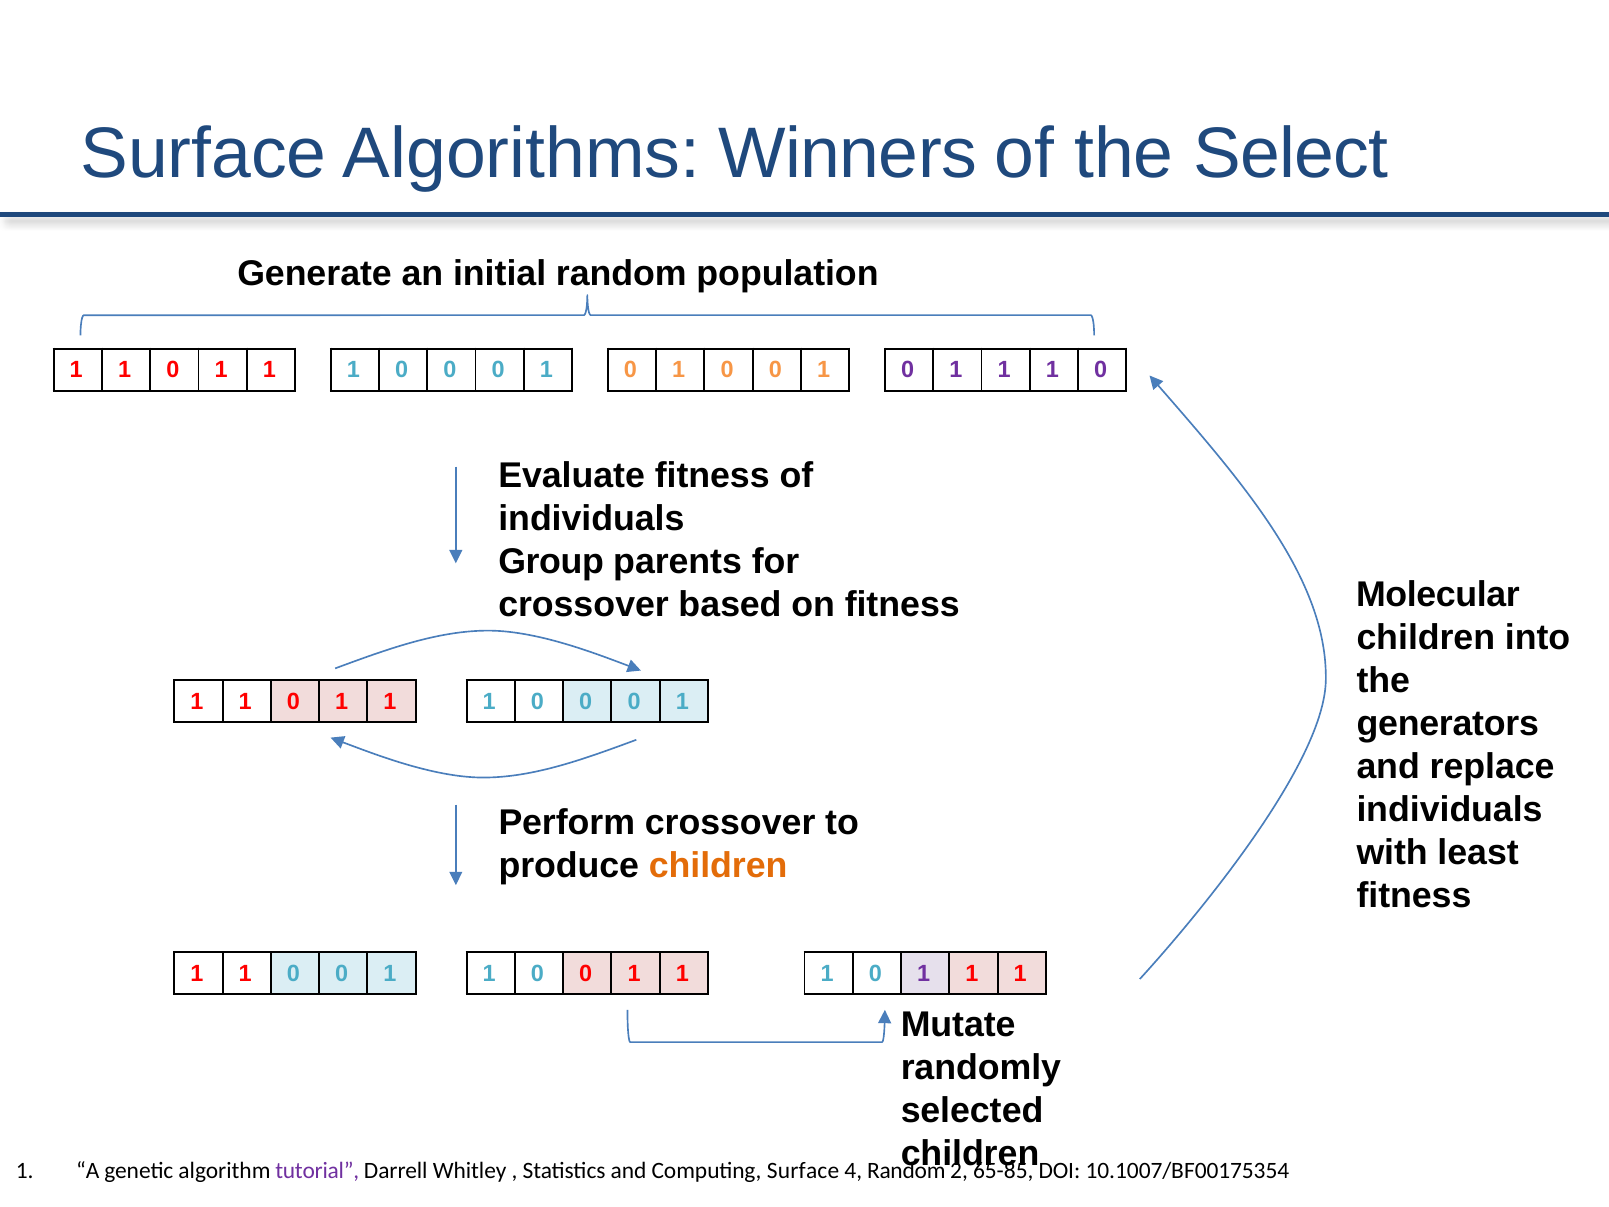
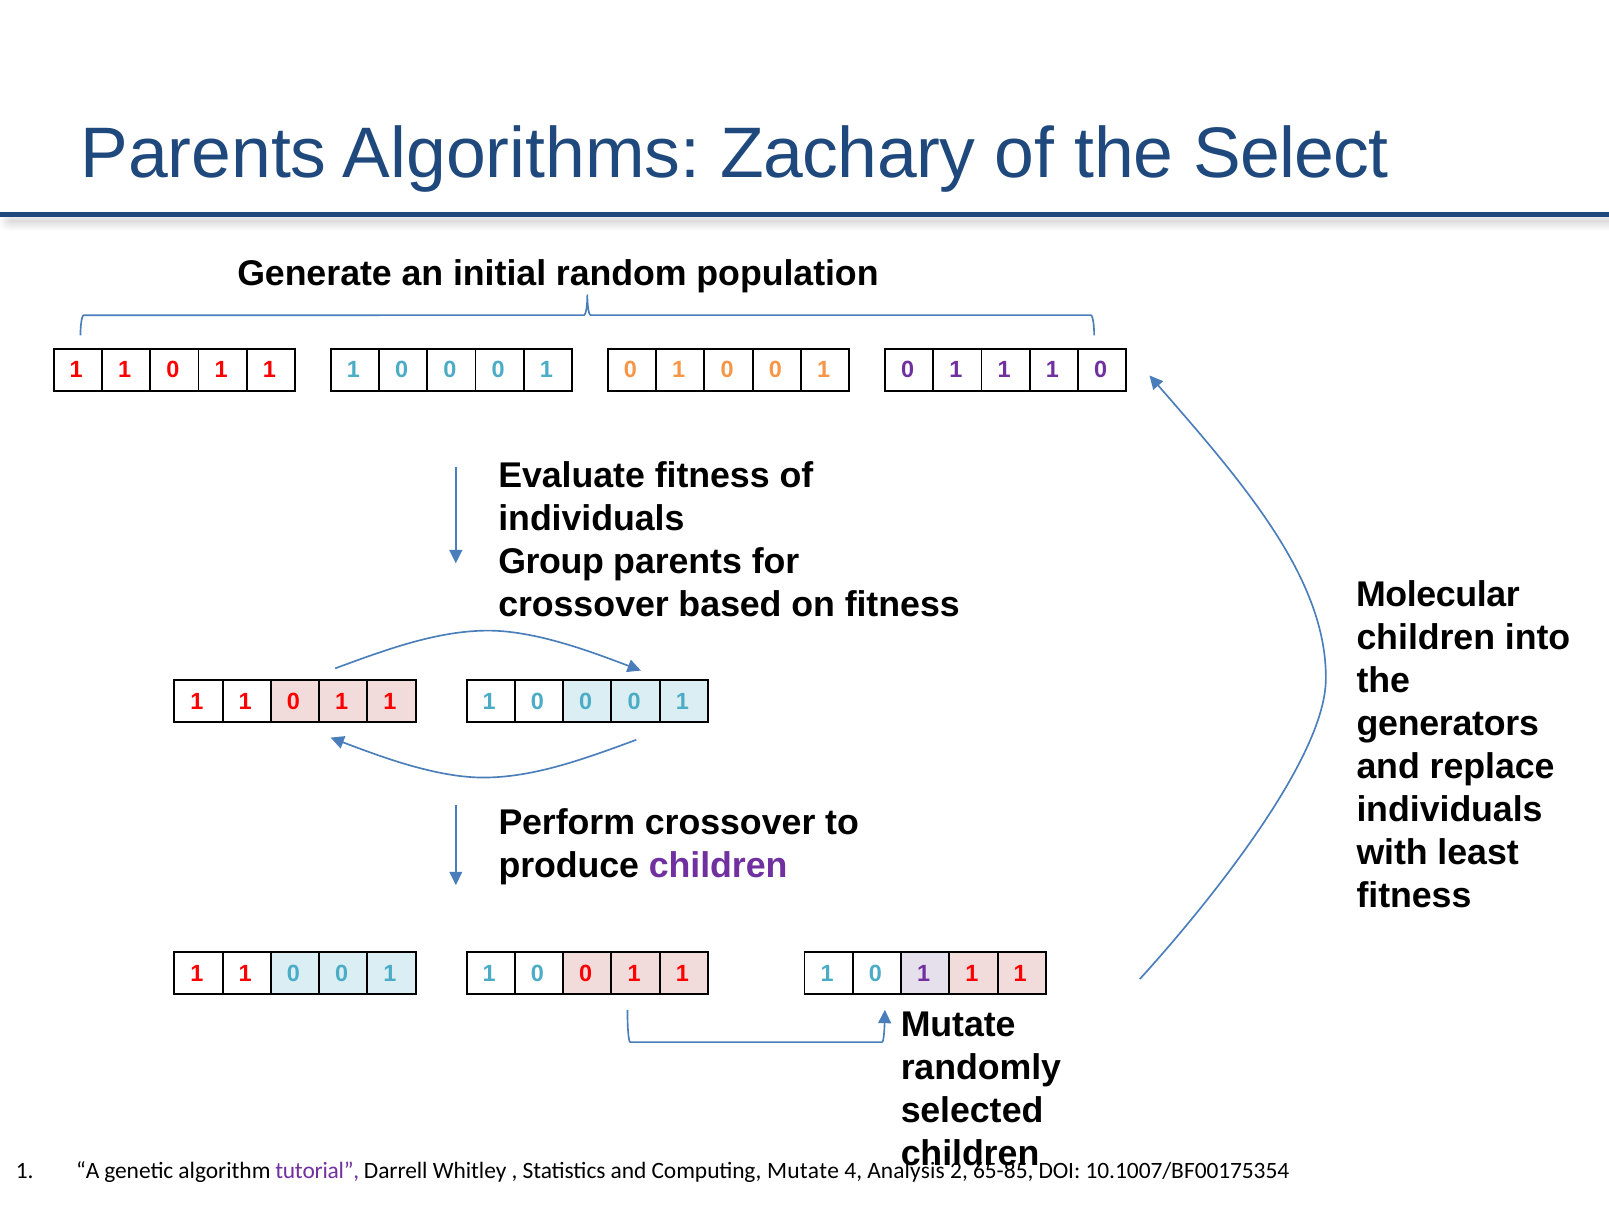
Surface: Surface -> Parents (204, 154)
Winners: Winners -> Zachary (848, 154)
children colour: orange -> purple (718, 866)
Computing Surface: Surface -> Mutate (803, 1171)
4 Random: Random -> Analysis (906, 1171)
